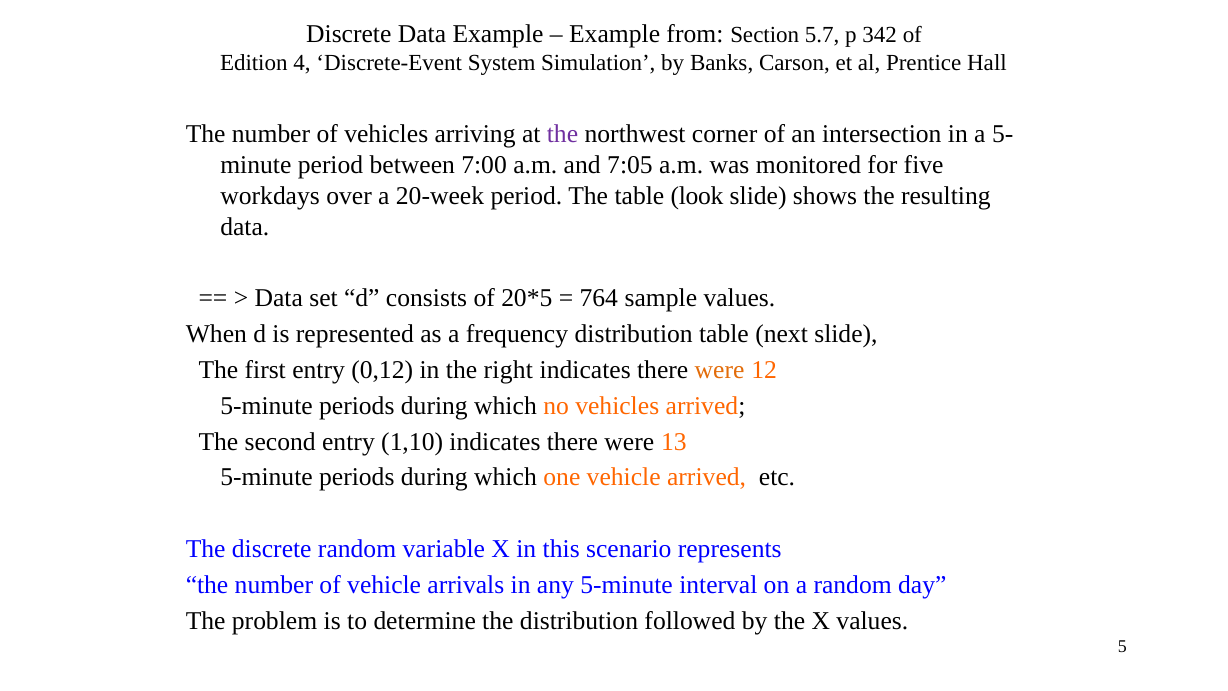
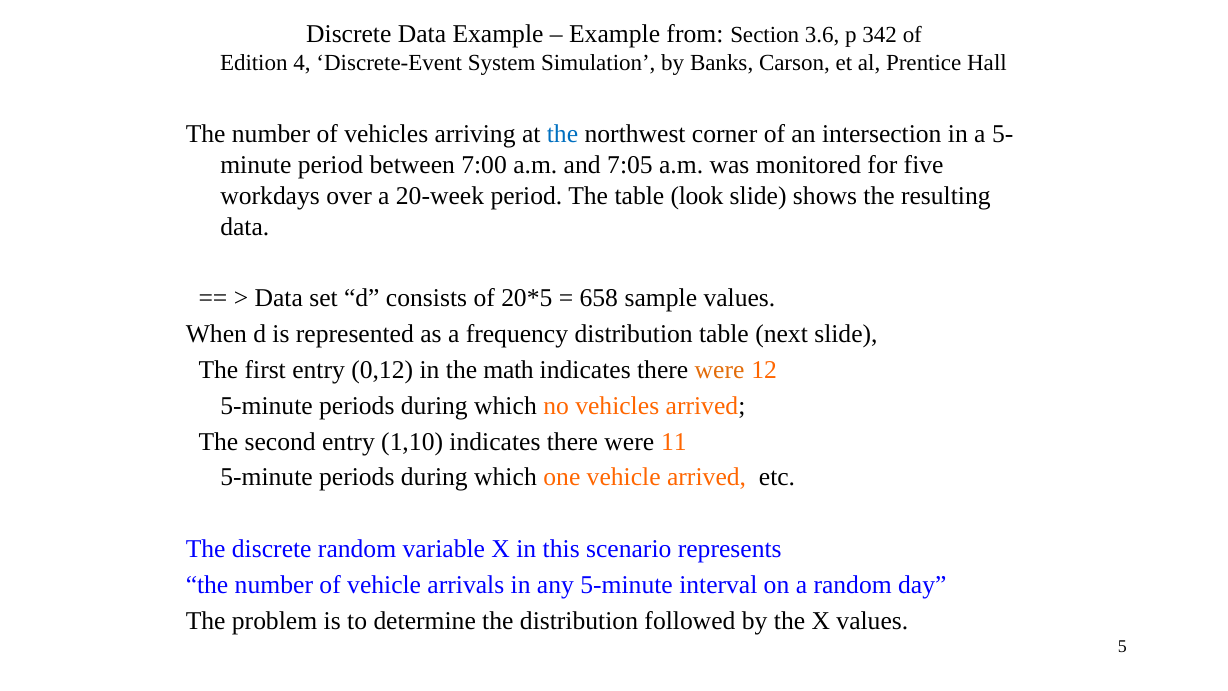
5.7: 5.7 -> 3.6 (822, 35)
the colour: purple -> blue (563, 134)
764: 764 -> 658 (599, 298)
right: right -> math (509, 370)
13: 13 -> 11 (674, 441)
